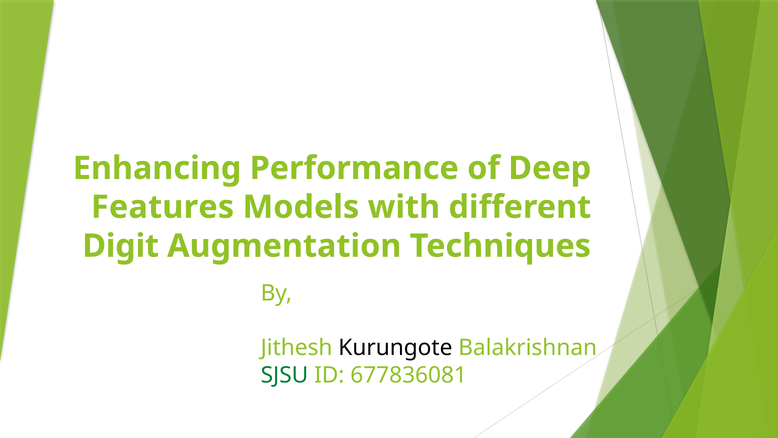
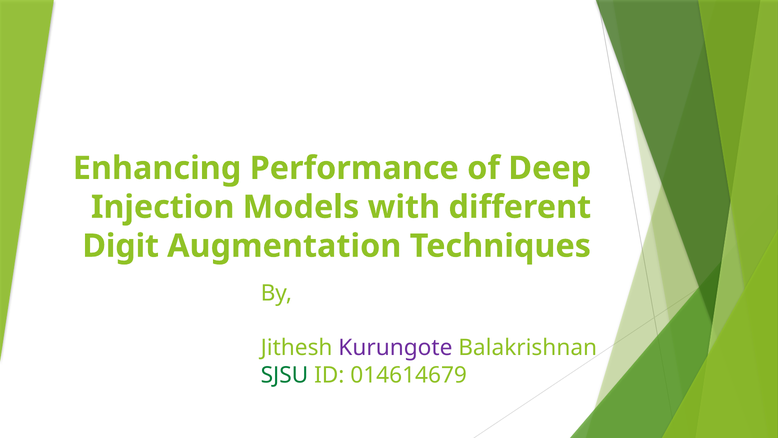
Features: Features -> Injection (163, 207)
Kurungote colour: black -> purple (395, 347)
677836081: 677836081 -> 014614679 (409, 375)
